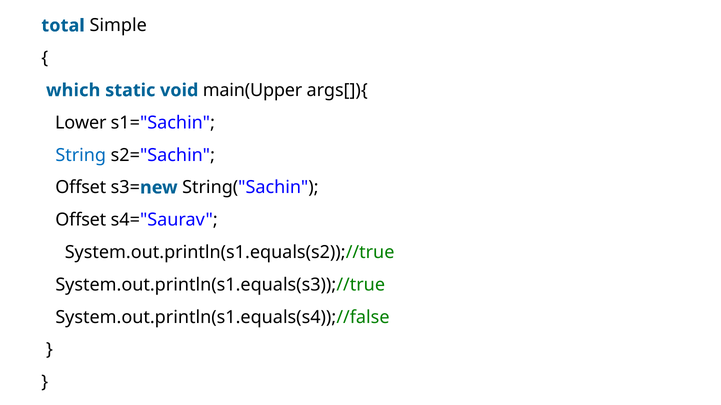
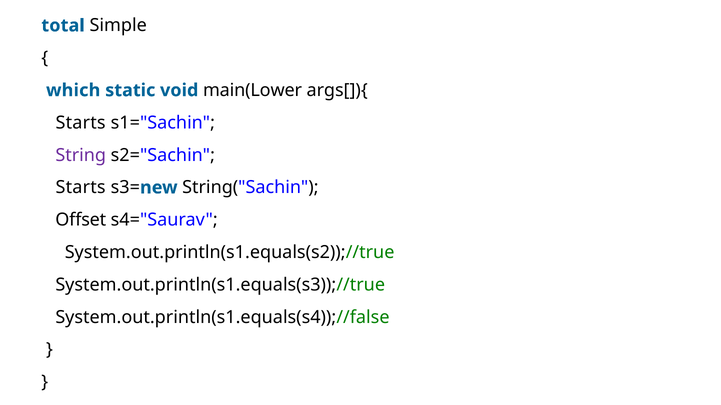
main(Upper: main(Upper -> main(Lower (253, 90)
Lower: Lower -> Starts (81, 123)
String colour: blue -> purple (81, 155)
Offset: Offset -> Starts (81, 188)
